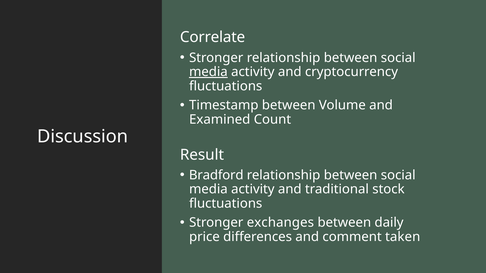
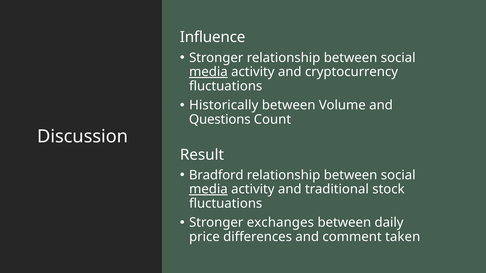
Correlate: Correlate -> Influence (213, 37)
Timestamp: Timestamp -> Historically (224, 105)
Examined: Examined -> Questions (220, 120)
media underline: none -> present (208, 189)
